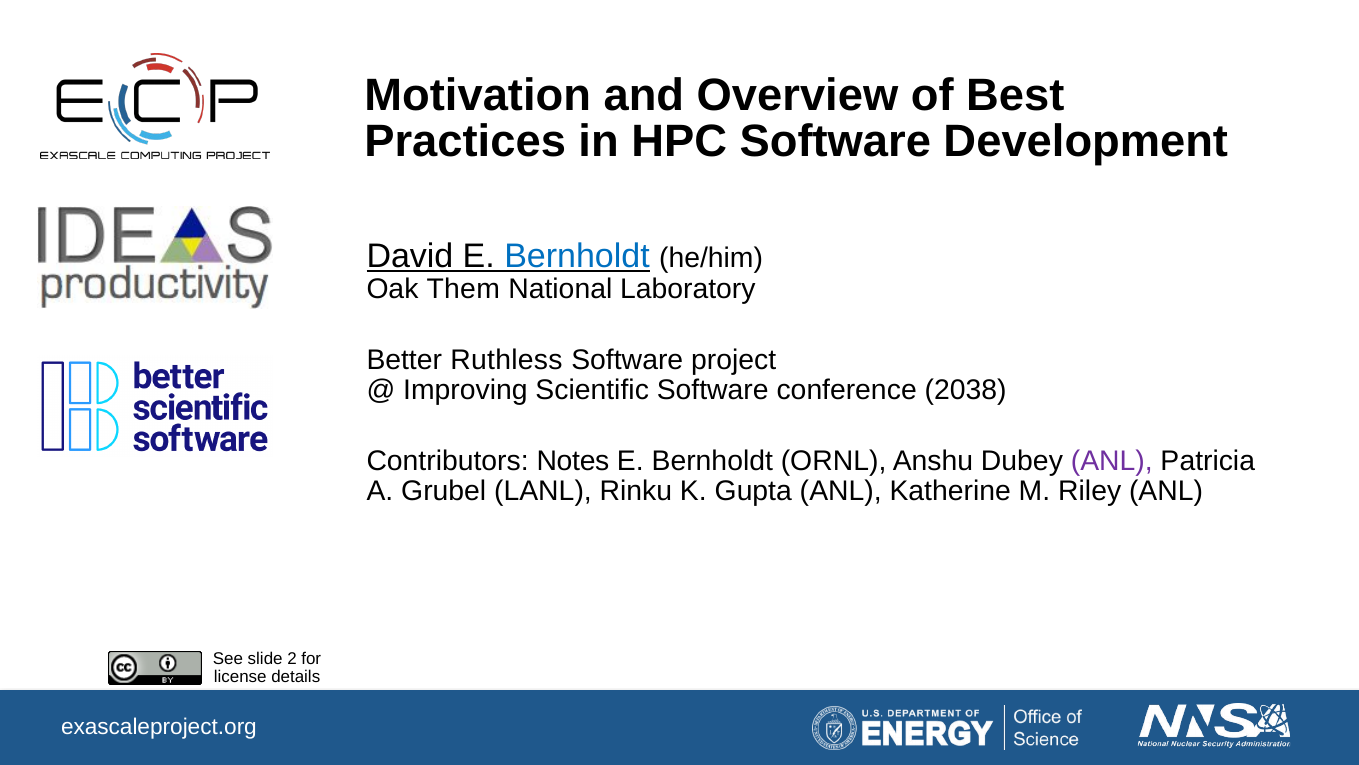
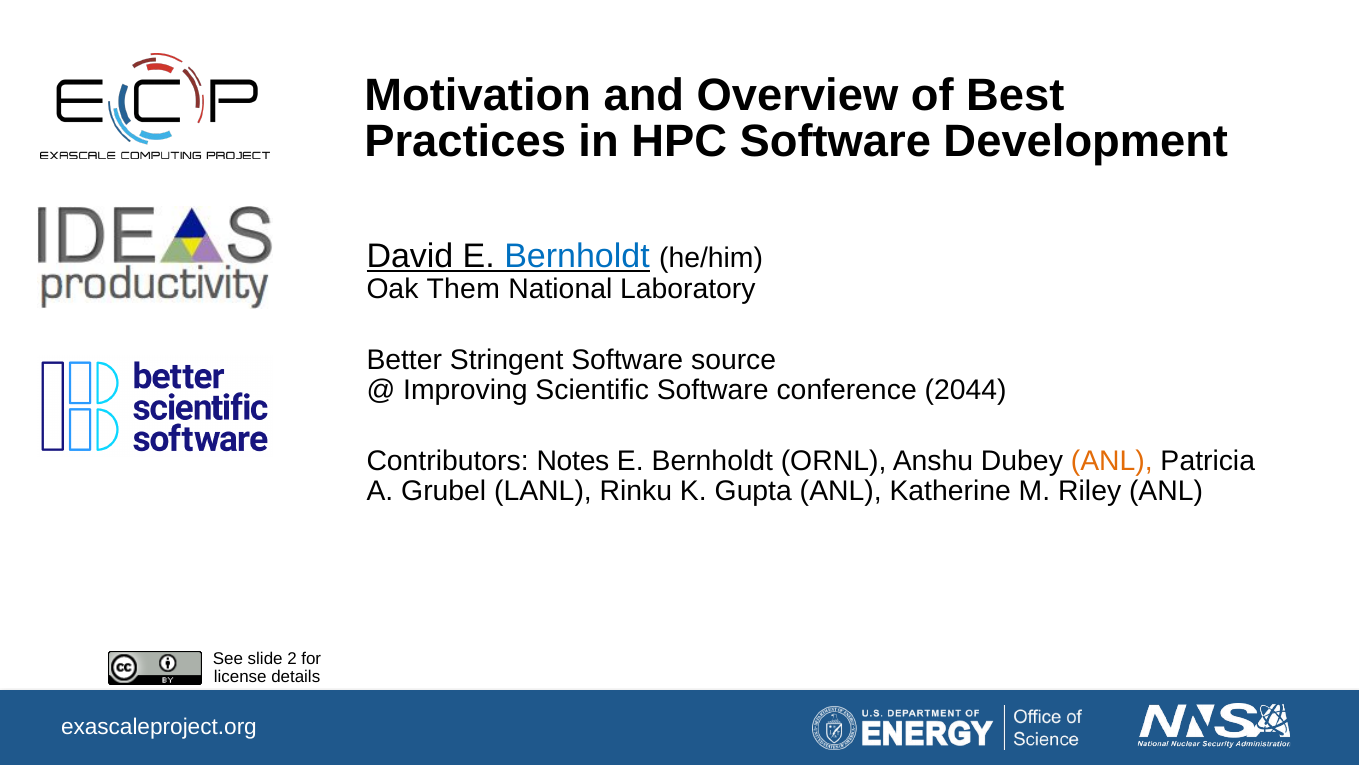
Ruthless: Ruthless -> Stringent (507, 360)
project: project -> source (734, 360)
2038: 2038 -> 2044 (966, 390)
ANL colour: purple -> orange (1112, 461)
